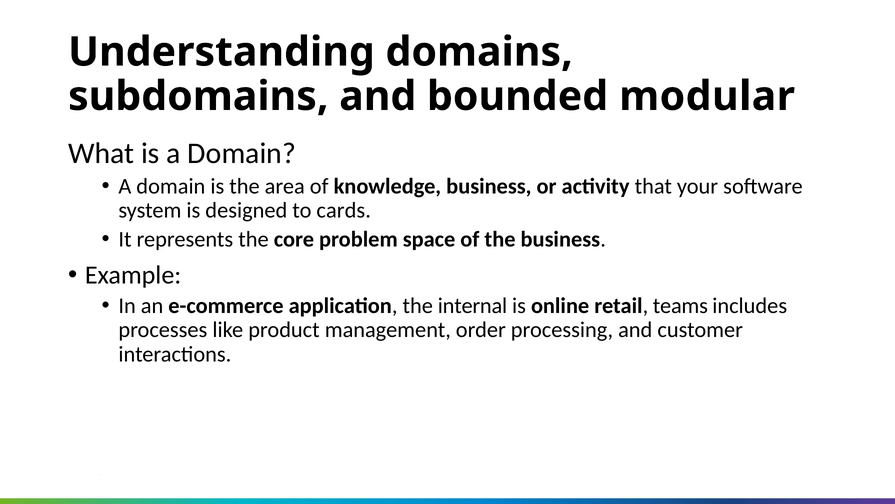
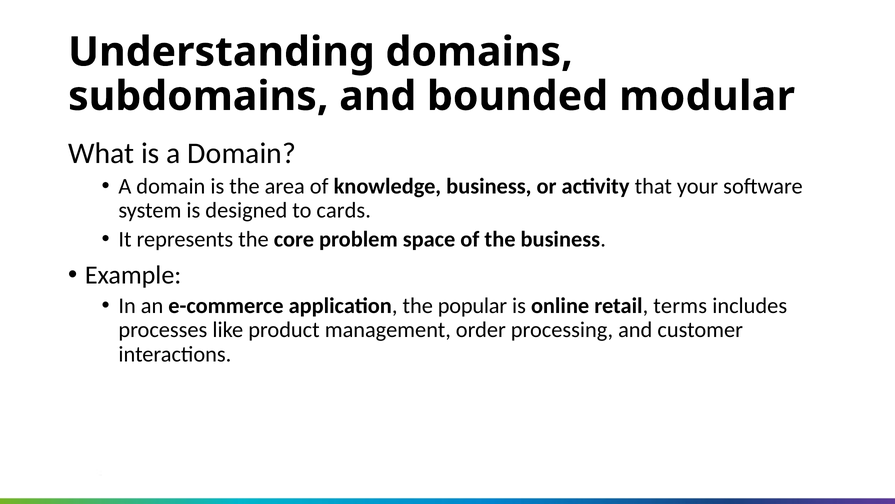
internal: internal -> popular (472, 305)
teams: teams -> terms (680, 305)
